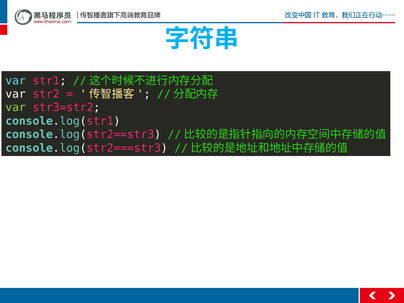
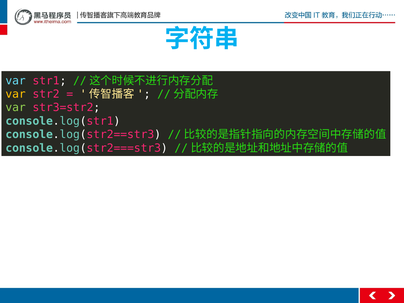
var colour: white -> yellow (16, 94)
